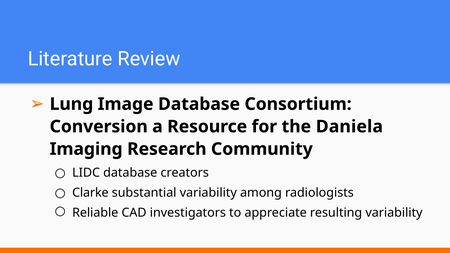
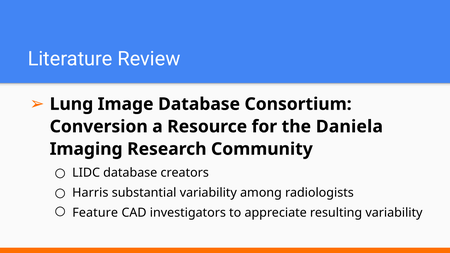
Clarke: Clarke -> Harris (90, 193)
Reliable: Reliable -> Feature (95, 213)
